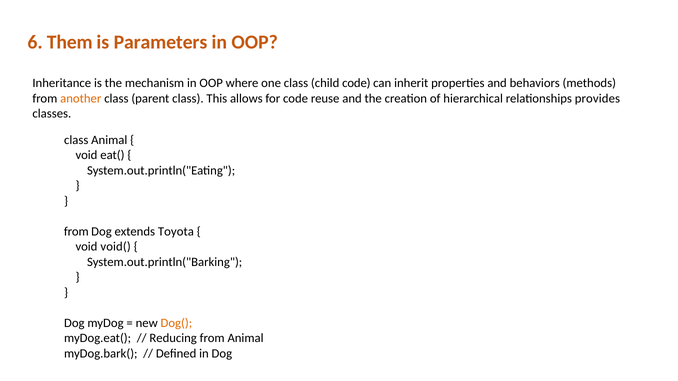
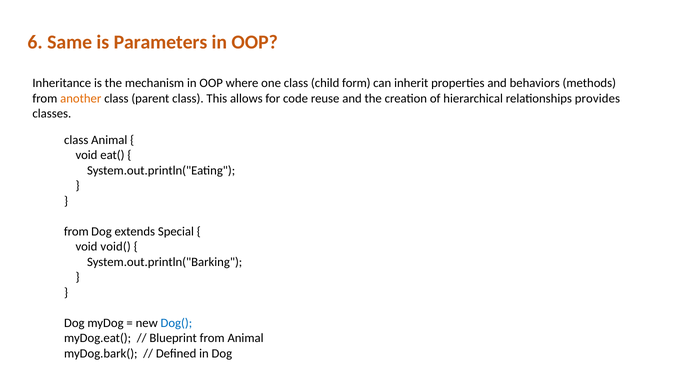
Them: Them -> Same (70, 42)
child code: code -> form (356, 83)
Toyota: Toyota -> Special (176, 232)
Dog( colour: orange -> blue (176, 323)
Reducing: Reducing -> Blueprint (173, 338)
